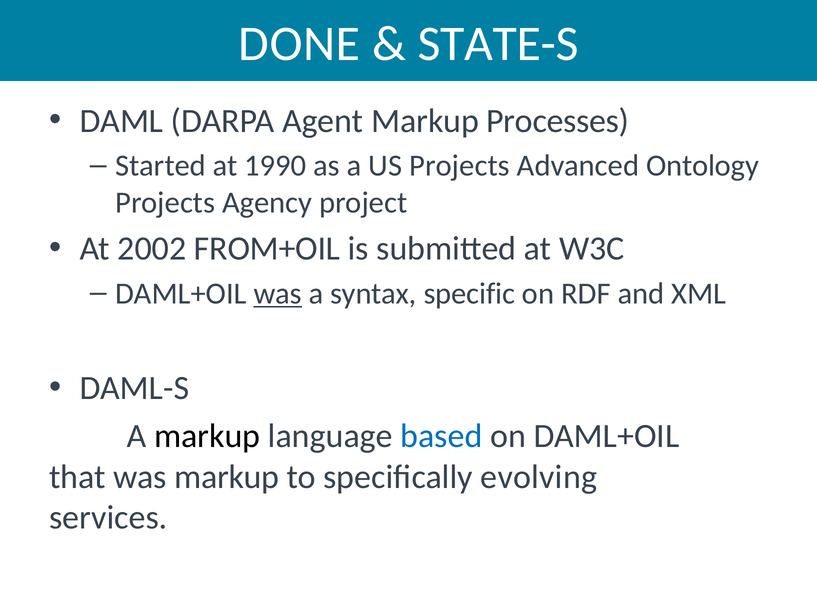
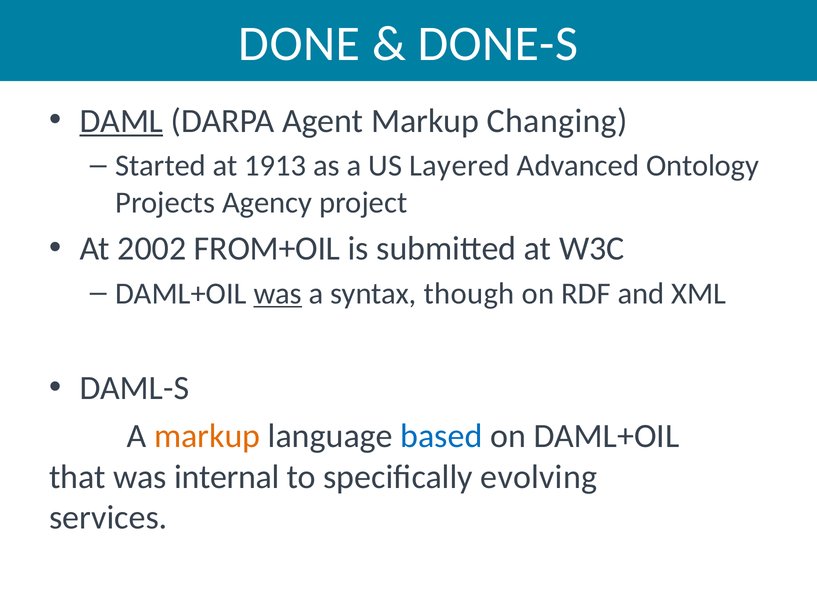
STATE-S: STATE-S -> DONE-S (498, 44)
DAML underline: none -> present (121, 121)
Processes: Processes -> Changing (557, 121)
1990: 1990 -> 1913 (275, 166)
US Projects: Projects -> Layered (459, 166)
specific: specific -> though (469, 294)
markup colour: black -> orange (207, 437)
was markup: markup -> internal (227, 477)
